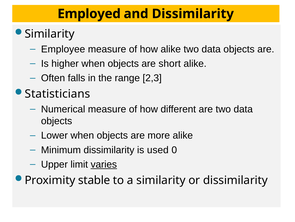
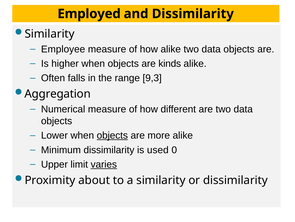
short: short -> kinds (170, 63)
2,3: 2,3 -> 9,3 (152, 78)
Statisticians: Statisticians -> Aggregation (58, 94)
objects underline: none -> present (112, 135)
stable: stable -> about (94, 180)
